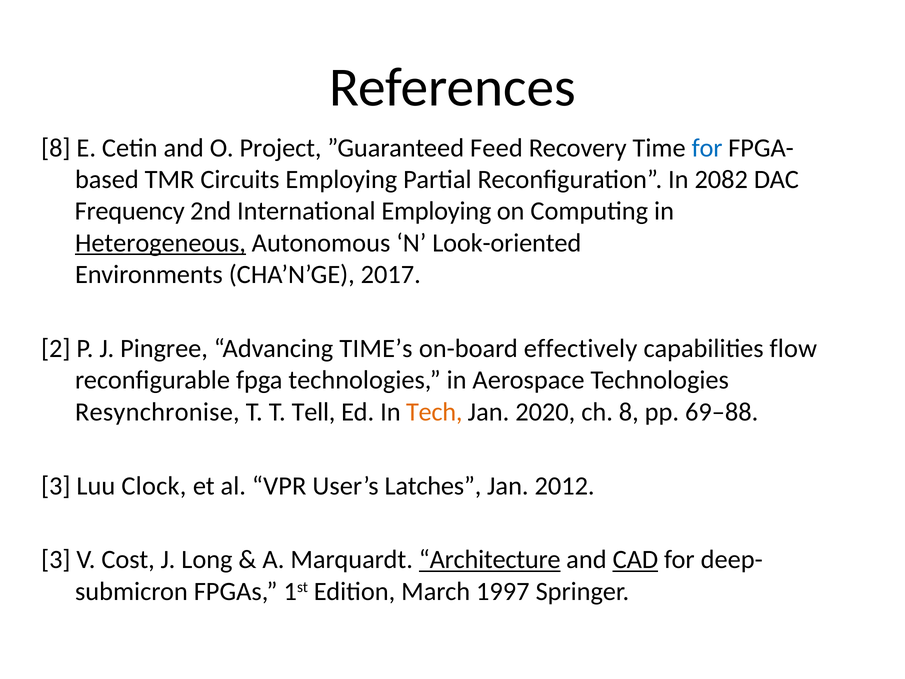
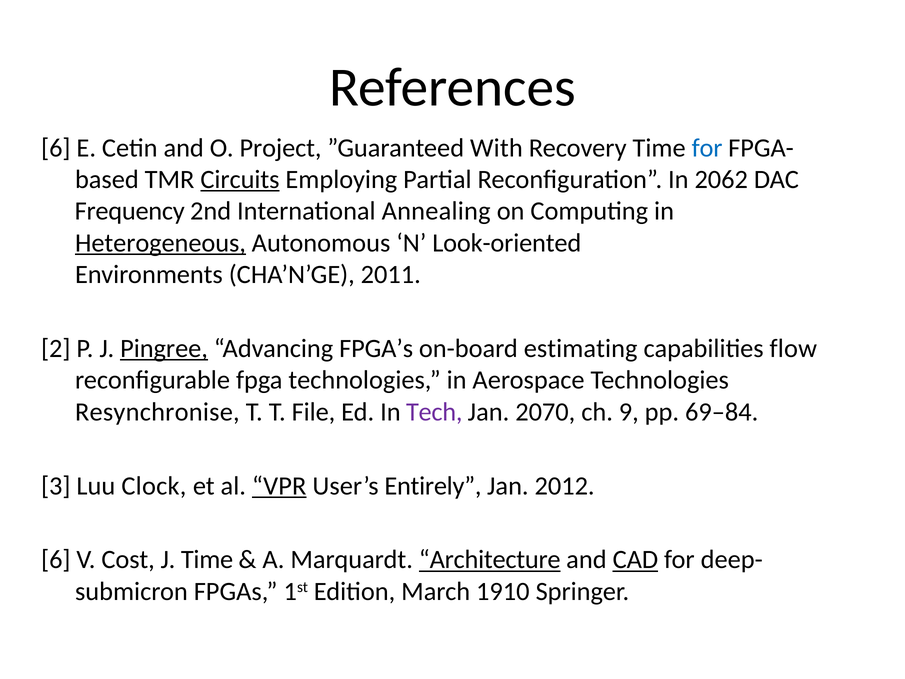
8: 8 -> 6 (56, 148)
Feed: Feed -> With (496, 148)
Circuits underline: none -> present (240, 179)
2082: 2082 -> 2062 (721, 179)
International Employing: Employing -> Annealing (436, 211)
2017: 2017 -> 2011 (391, 274)
Pingree underline: none -> present (164, 348)
TIME’s: TIME’s -> FPGA’s (376, 348)
effectively: effectively -> estimating (581, 348)
Tell: Tell -> File (313, 412)
Tech colour: orange -> purple (434, 412)
2020: 2020 -> 2070 (545, 412)
ch 8: 8 -> 9 (629, 412)
69–88: 69–88 -> 69–84 (722, 412)
VPR underline: none -> present (279, 486)
Latches: Latches -> Entirely (433, 486)
3: 3 -> 6 (56, 560)
J Long: Long -> Time (207, 560)
1997: 1997 -> 1910 (503, 591)
